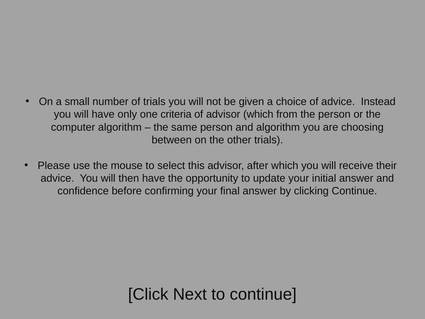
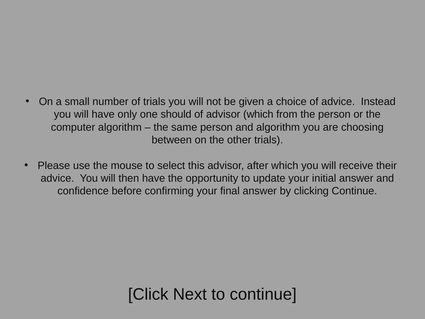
criteria: criteria -> should (176, 114)
